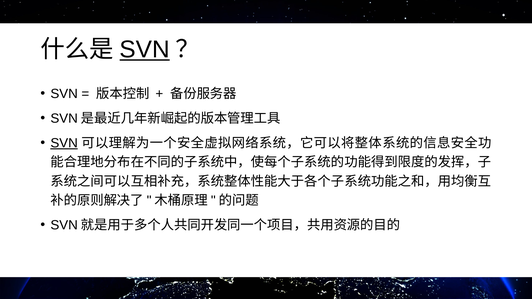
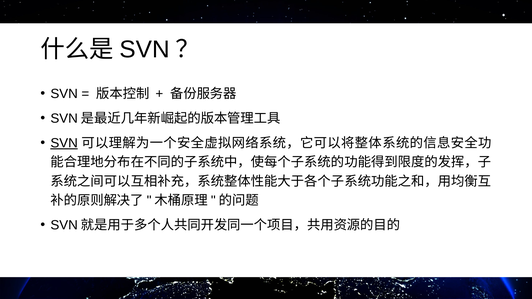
SVN underline: present -> none (145, 49)
